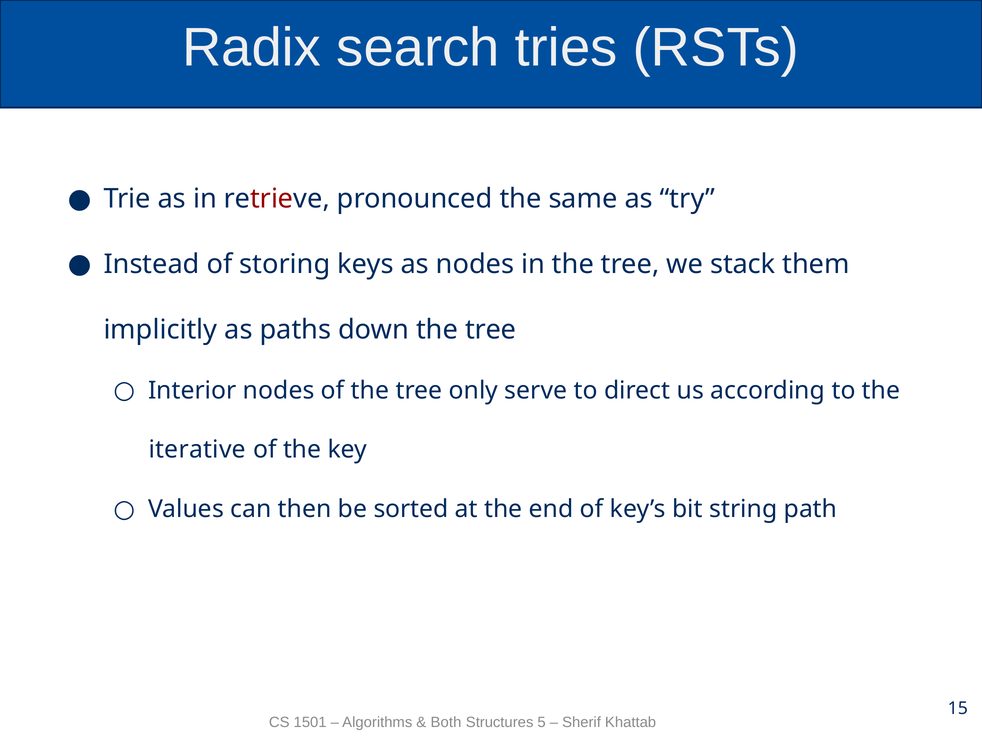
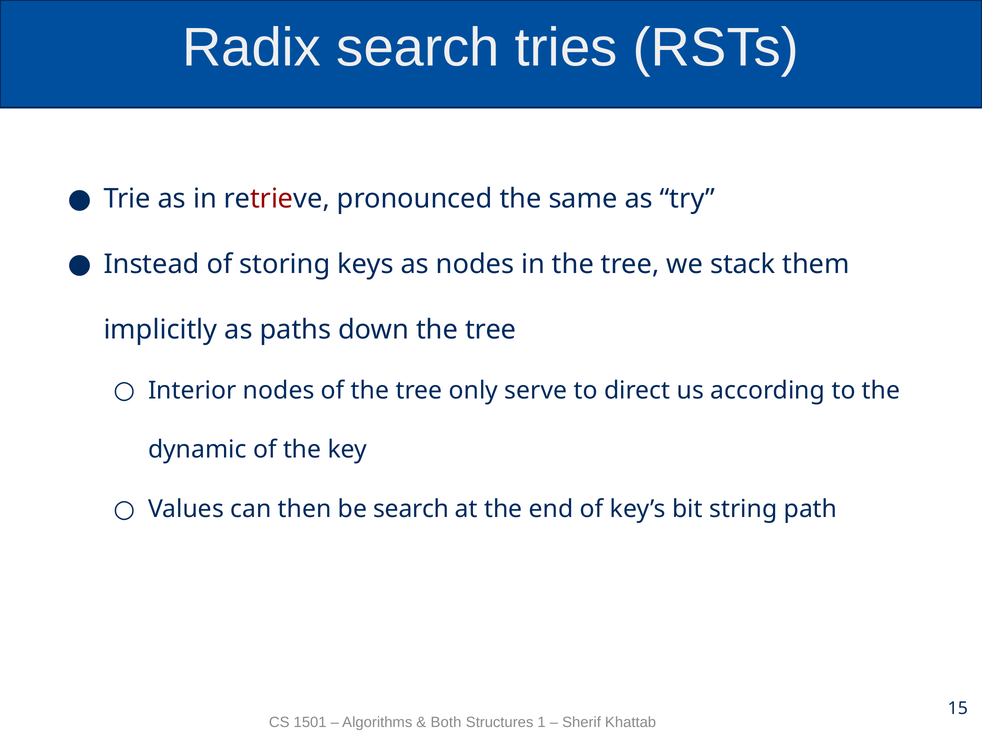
iterative: iterative -> dynamic (197, 450)
be sorted: sorted -> search (411, 509)
5: 5 -> 1 (542, 723)
